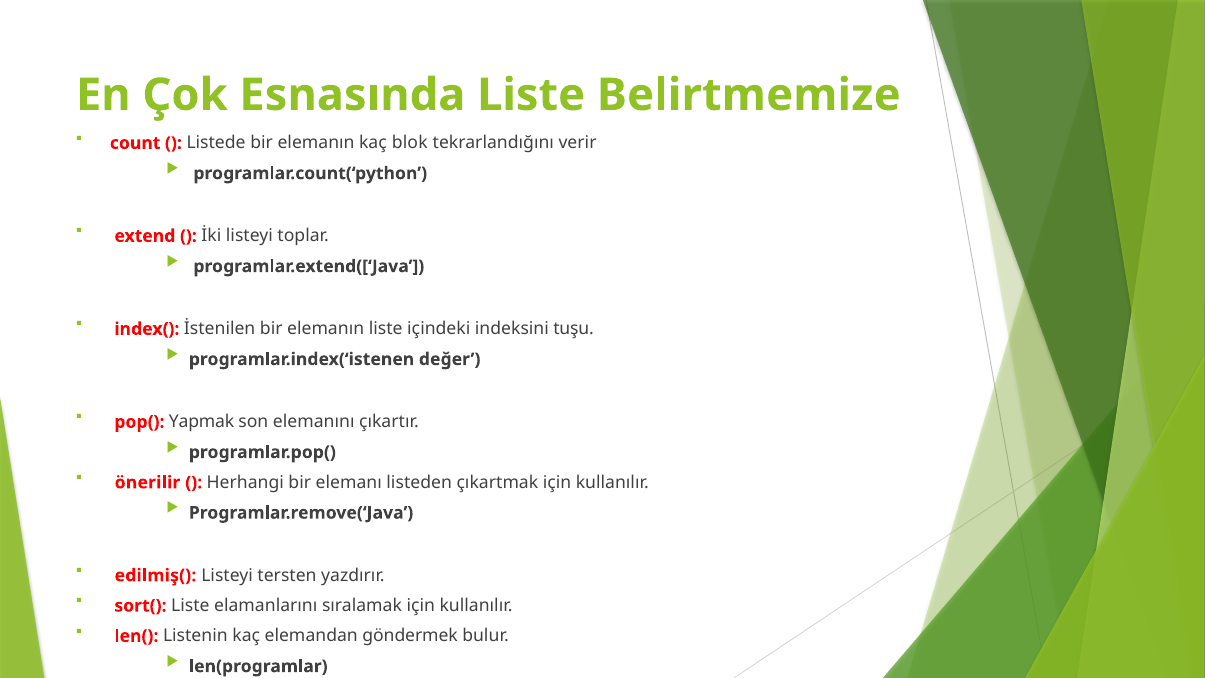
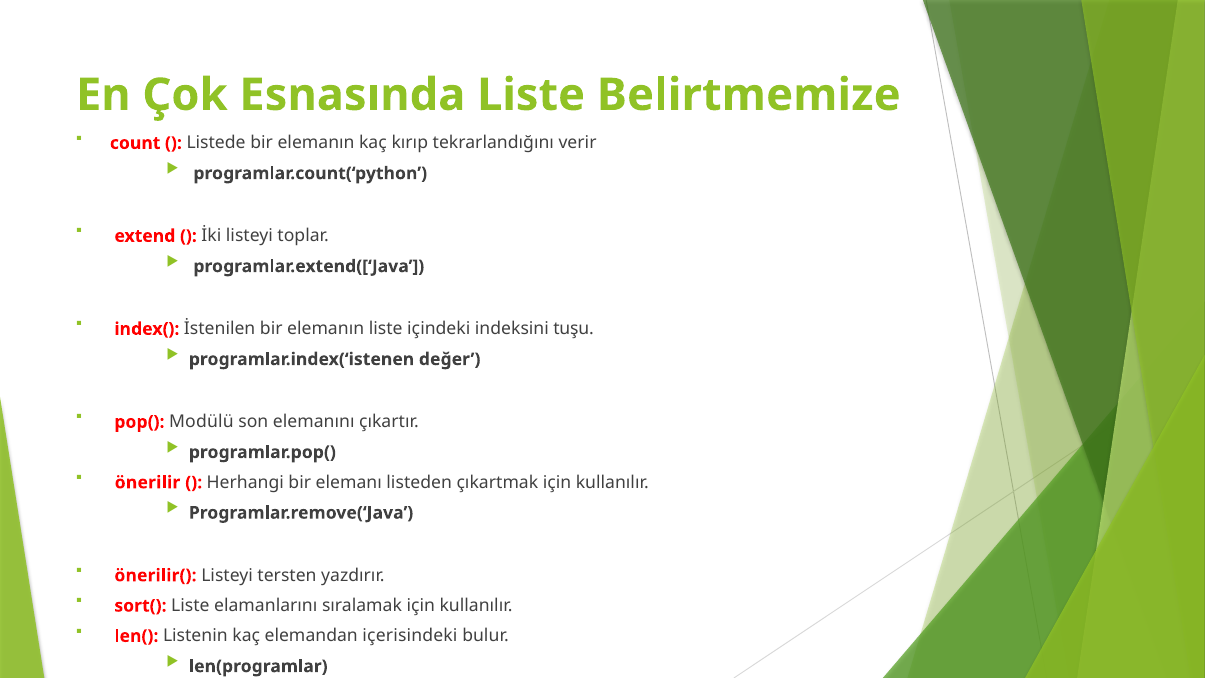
blok: blok -> kırıp (410, 143)
Yapmak: Yapmak -> Modülü (201, 422)
edilmiş(: edilmiş( -> önerilir( (155, 575)
göndermek: göndermek -> içerisindeki (410, 636)
